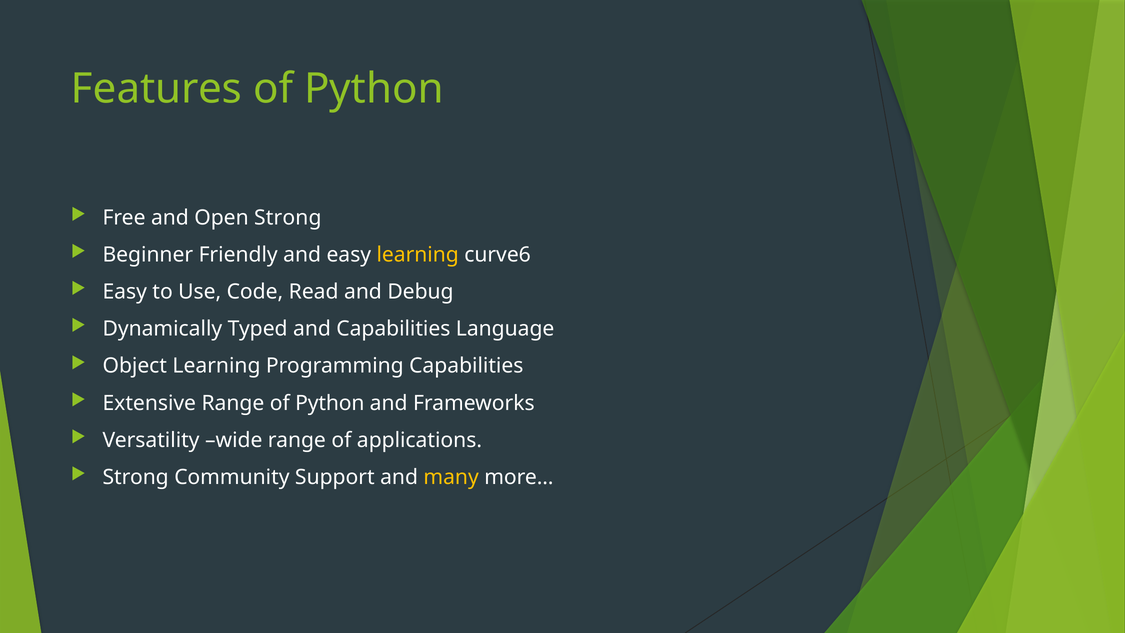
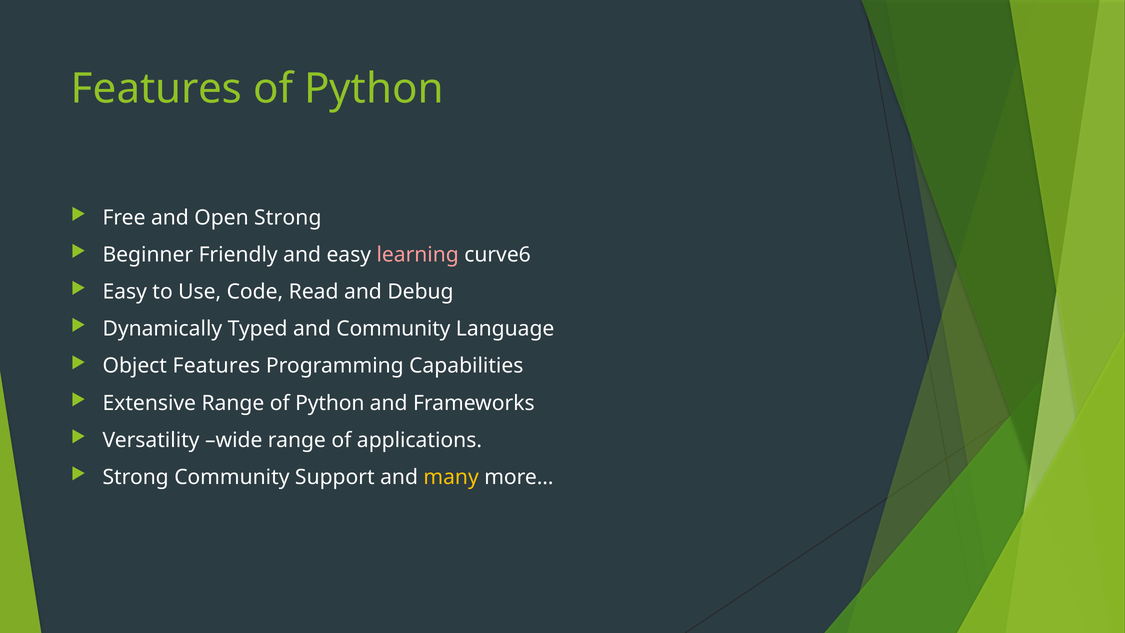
learning colour: yellow -> pink (418, 255)
and Capabilities: Capabilities -> Community (393, 329)
Object Learning: Learning -> Features (216, 366)
